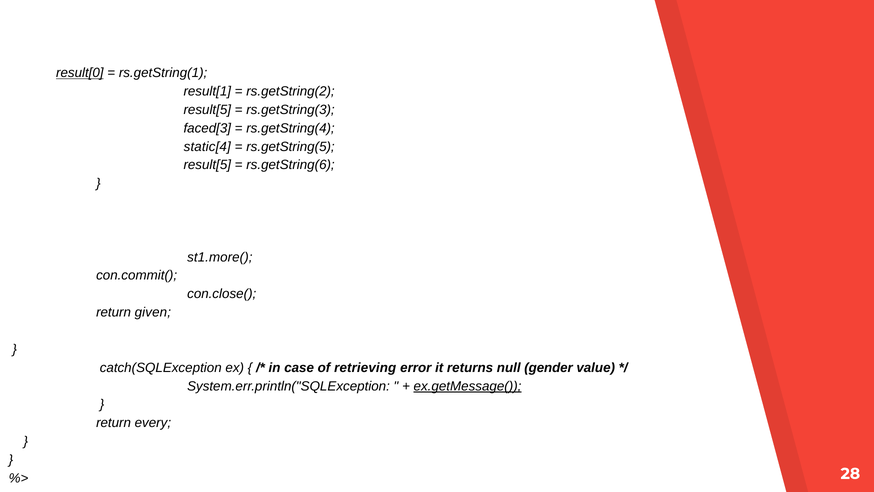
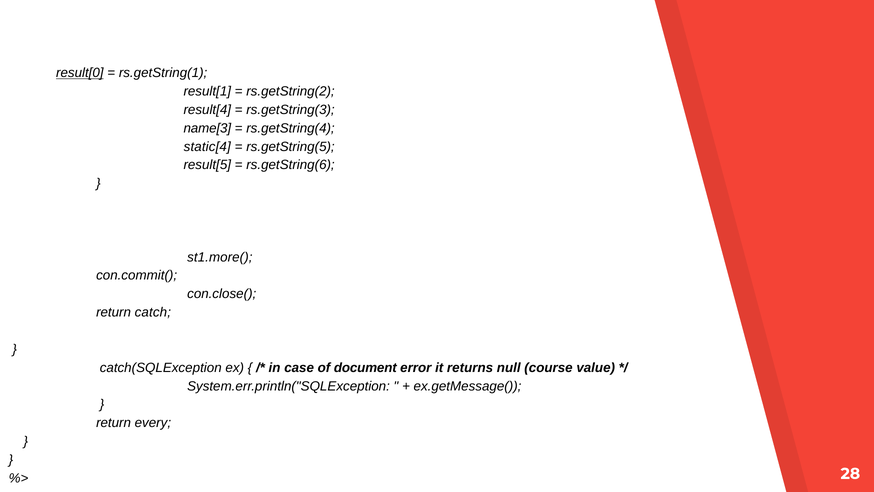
result[5: result[5 -> result[4 (207, 110)
faced[3: faced[3 -> name[3 (207, 128)
given: given -> catch (153, 312)
retrieving: retrieving -> document (365, 367)
gender: gender -> course (549, 367)
ex.getMessage( underline: present -> none (468, 386)
